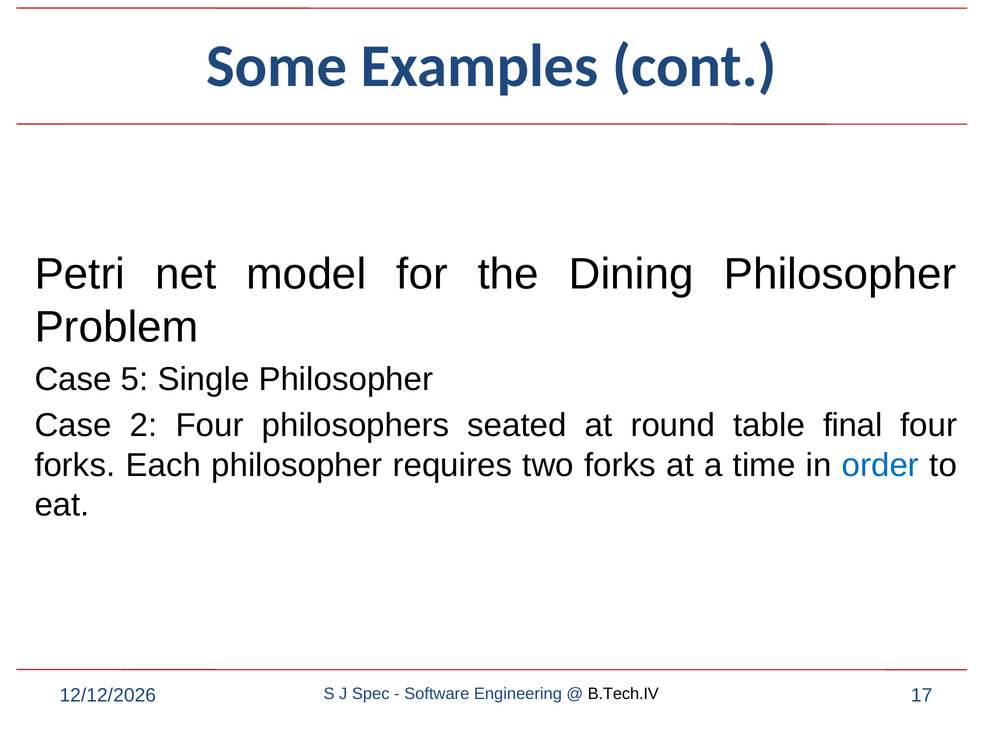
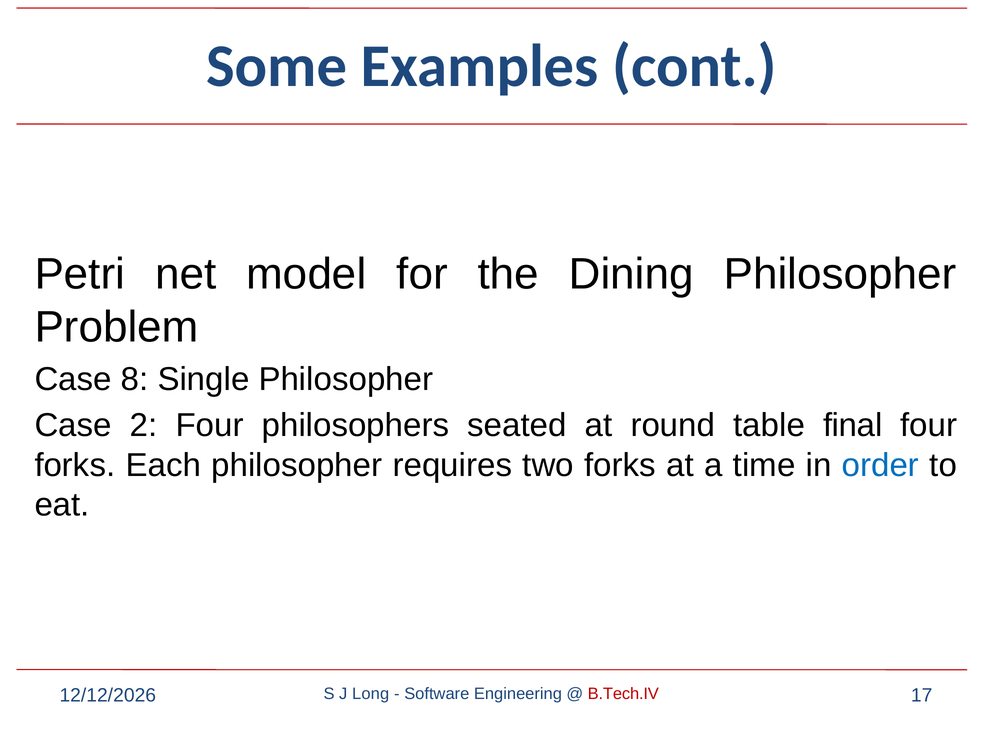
5: 5 -> 8 (135, 379)
Spec: Spec -> Long (371, 694)
B.Tech.IV colour: black -> red (623, 694)
